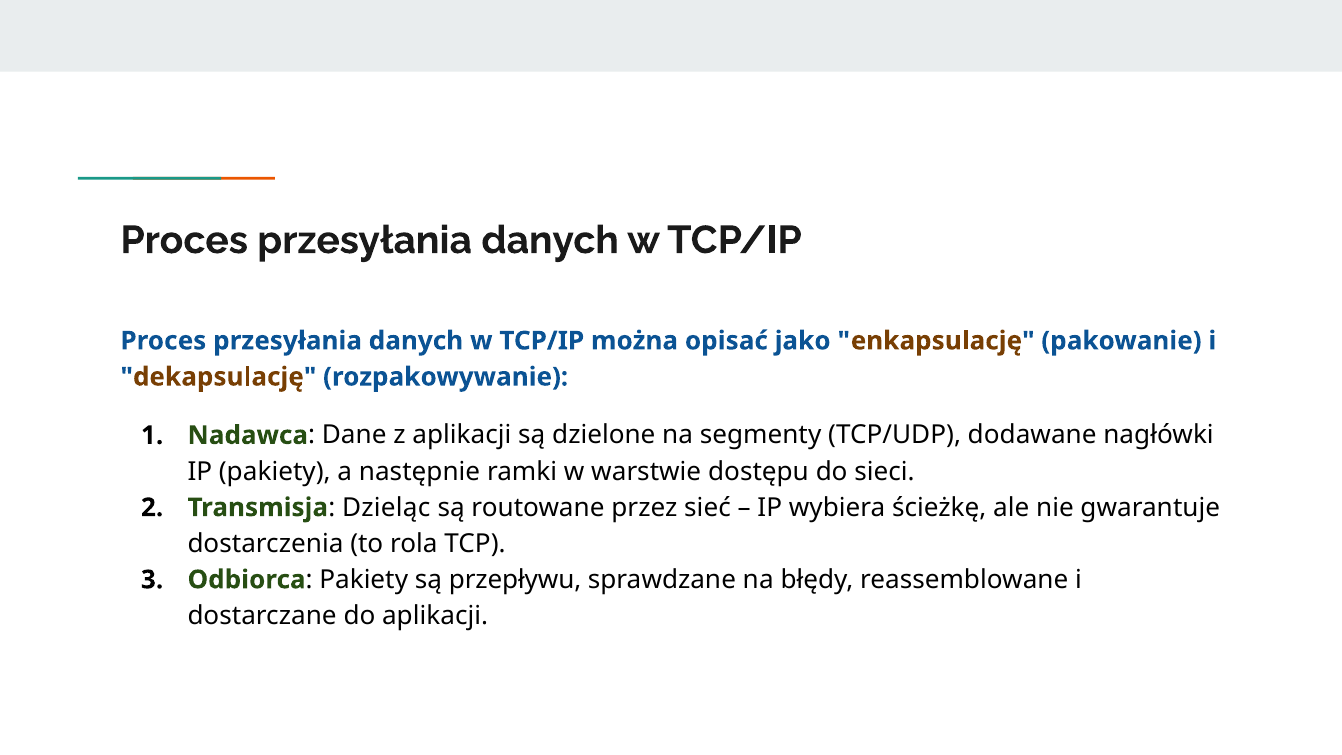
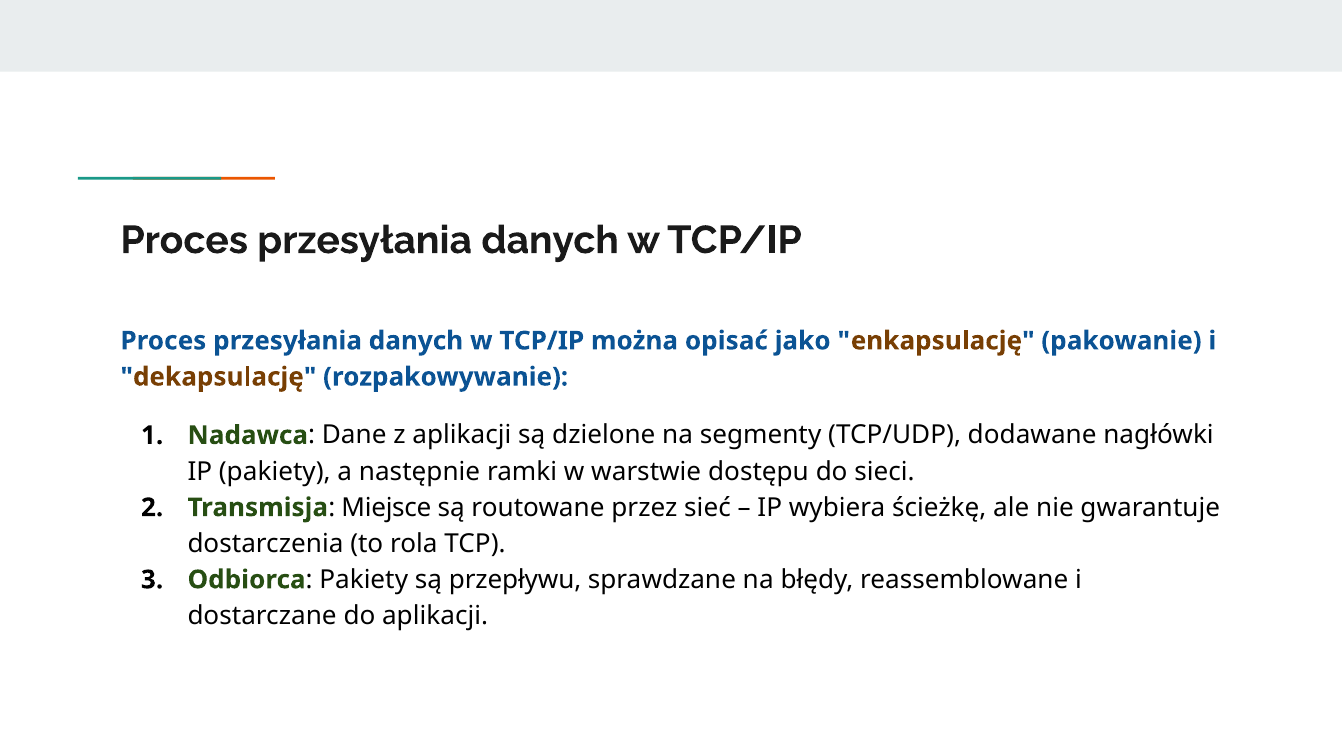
Dzieląc: Dzieląc -> Miejsce (386, 507)
